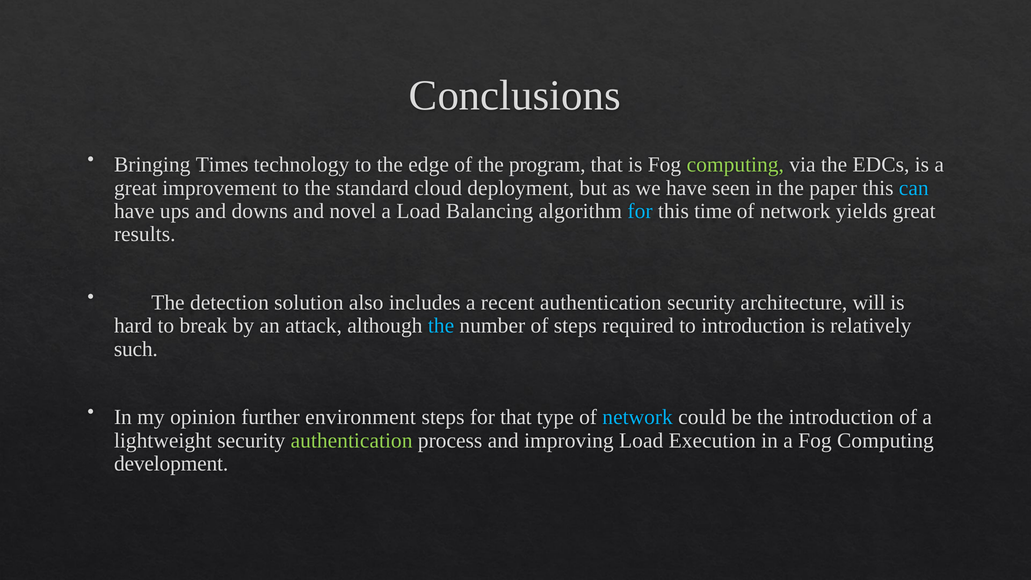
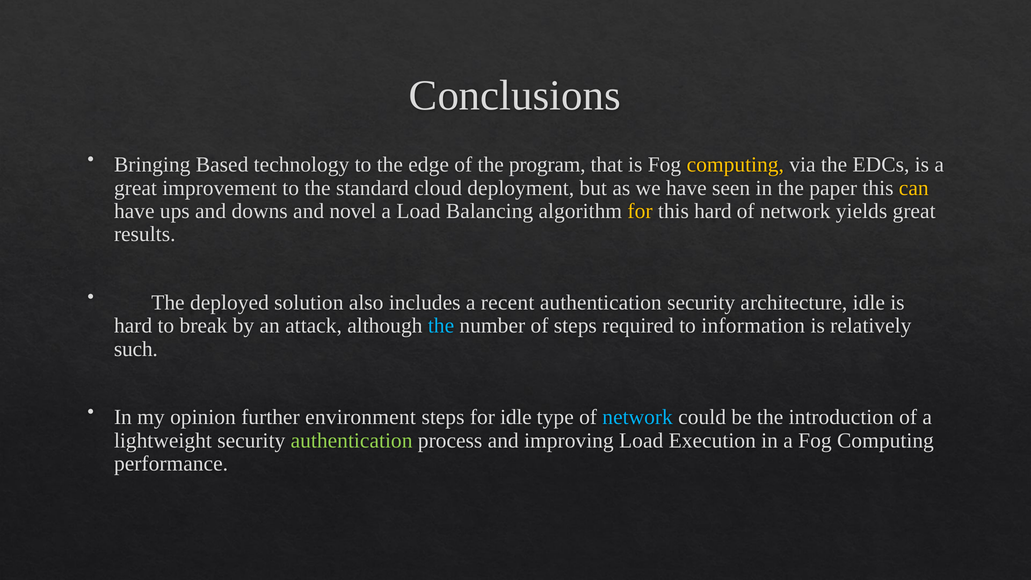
Times: Times -> Based (222, 165)
computing colour: light green -> yellow (735, 165)
can colour: light blue -> yellow (914, 188)
for colour: light blue -> yellow (640, 211)
this time: time -> hard (713, 211)
detection: detection -> deployed (229, 303)
architecture will: will -> idle (869, 303)
to introduction: introduction -> information (753, 326)
for that: that -> idle (516, 417)
development: development -> performance (171, 464)
